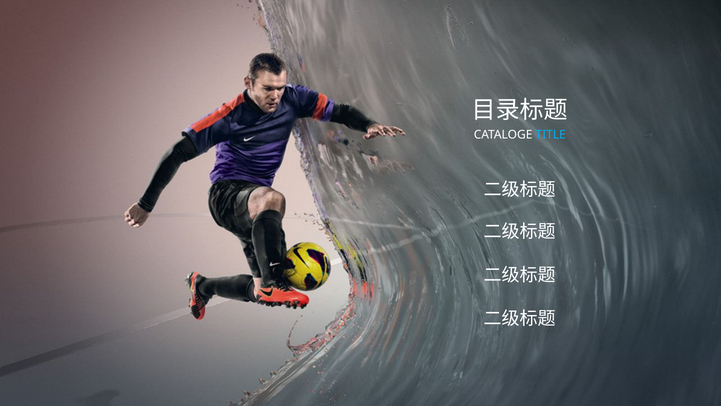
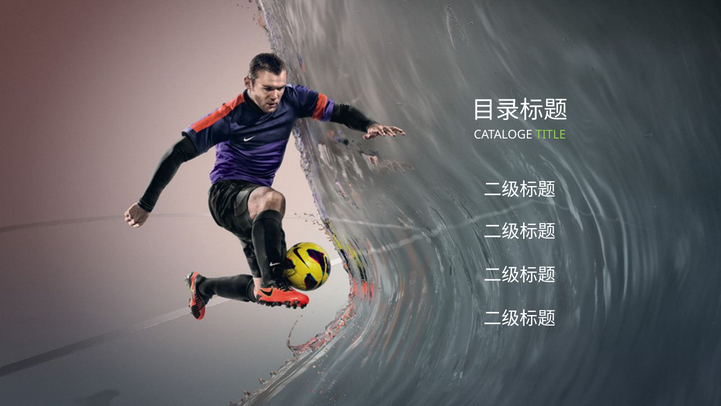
TITLE colour: light blue -> light green (551, 135)
